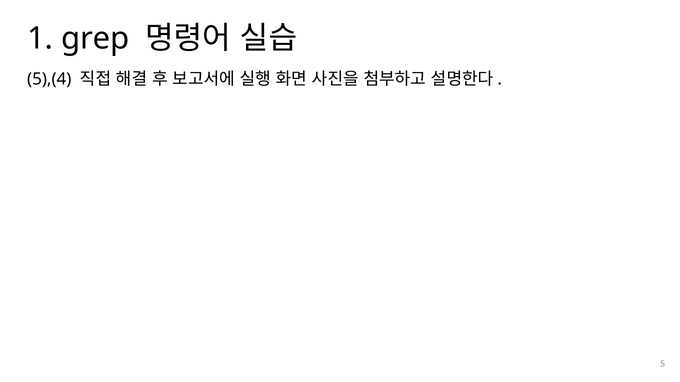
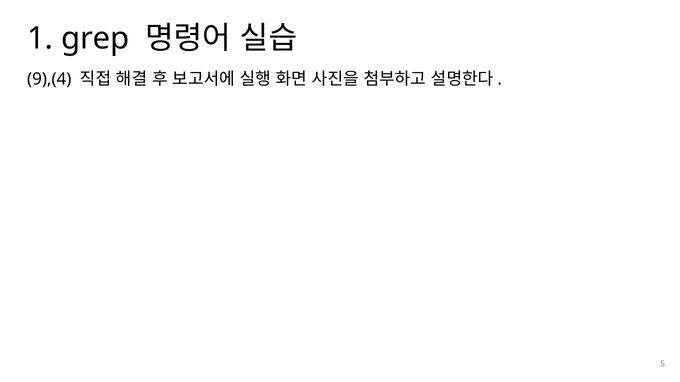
5),(4: 5),(4 -> 9),(4 (49, 79)
